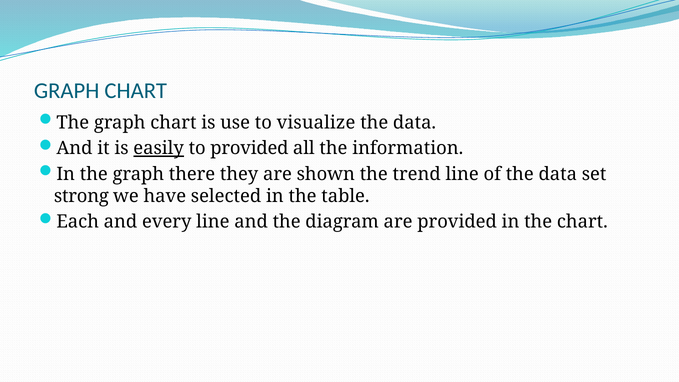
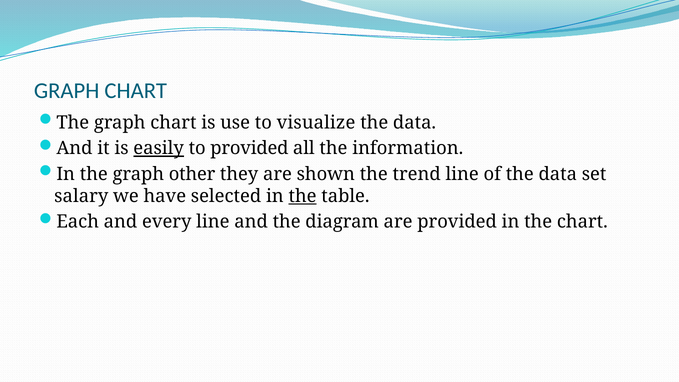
there: there -> other (192, 174)
strong: strong -> salary (81, 196)
the underline: none -> present (303, 196)
